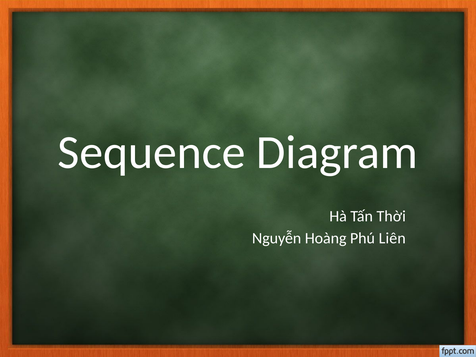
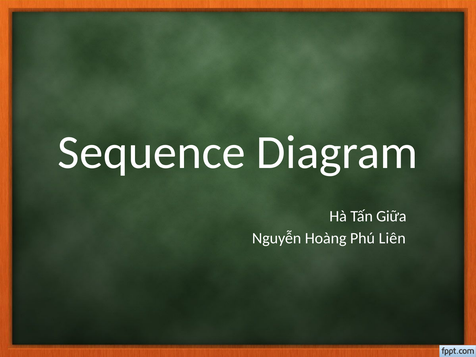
Thời: Thời -> Giữa (391, 216)
